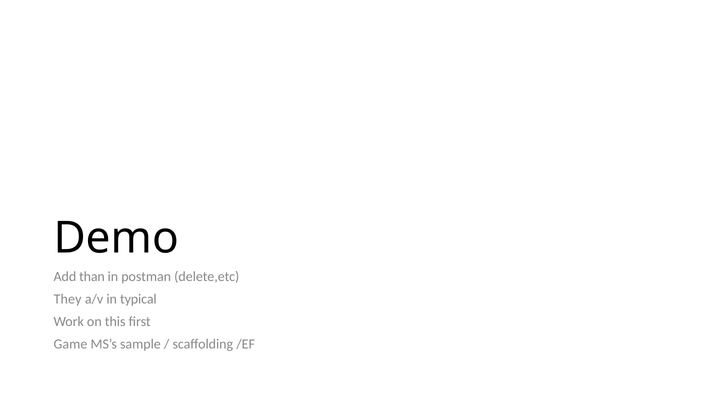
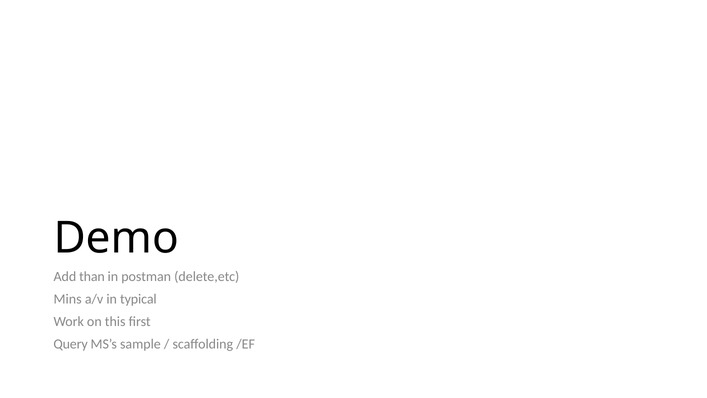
They: They -> Mins (68, 299)
Game: Game -> Query (71, 344)
